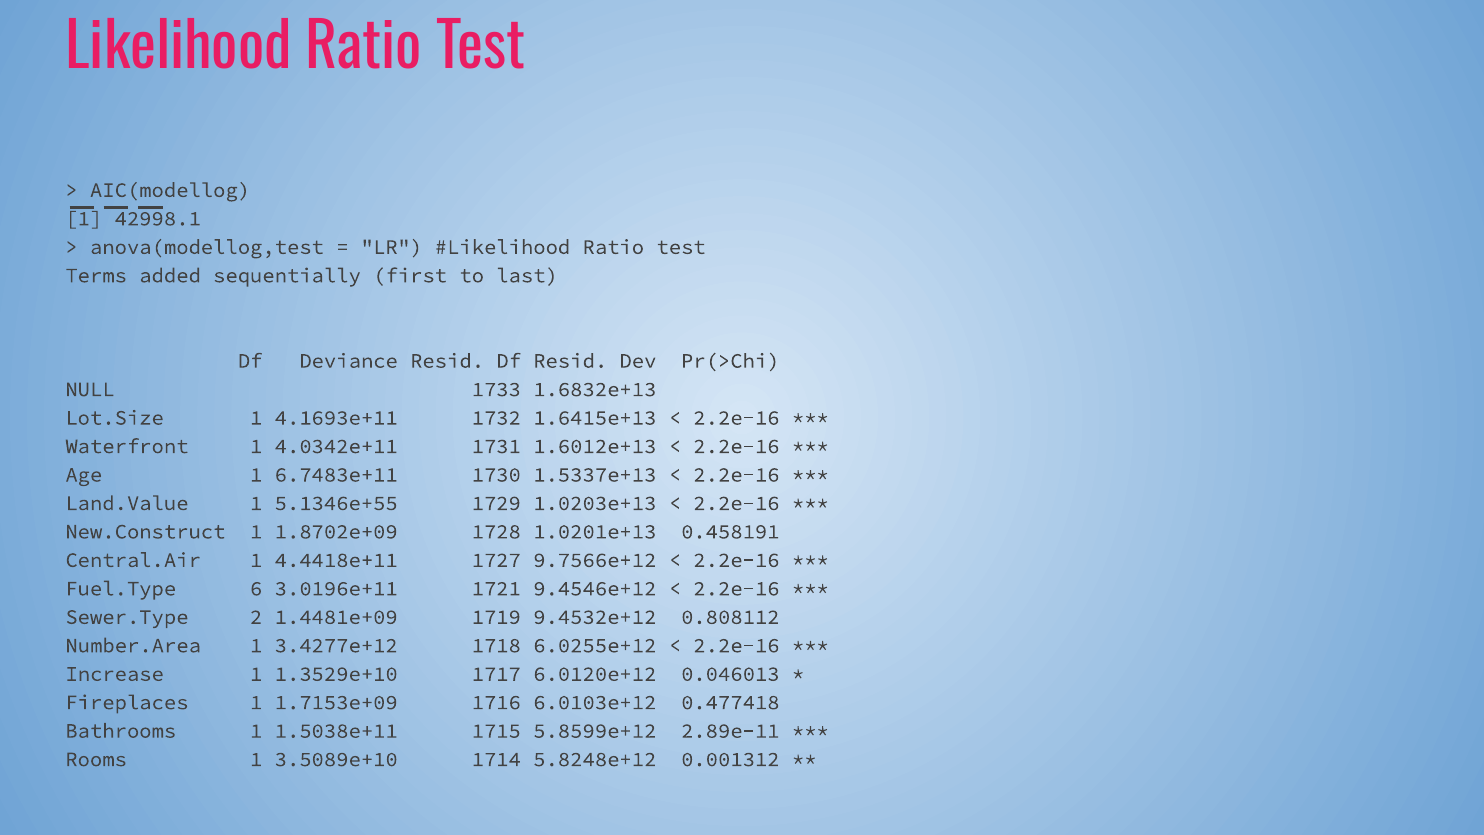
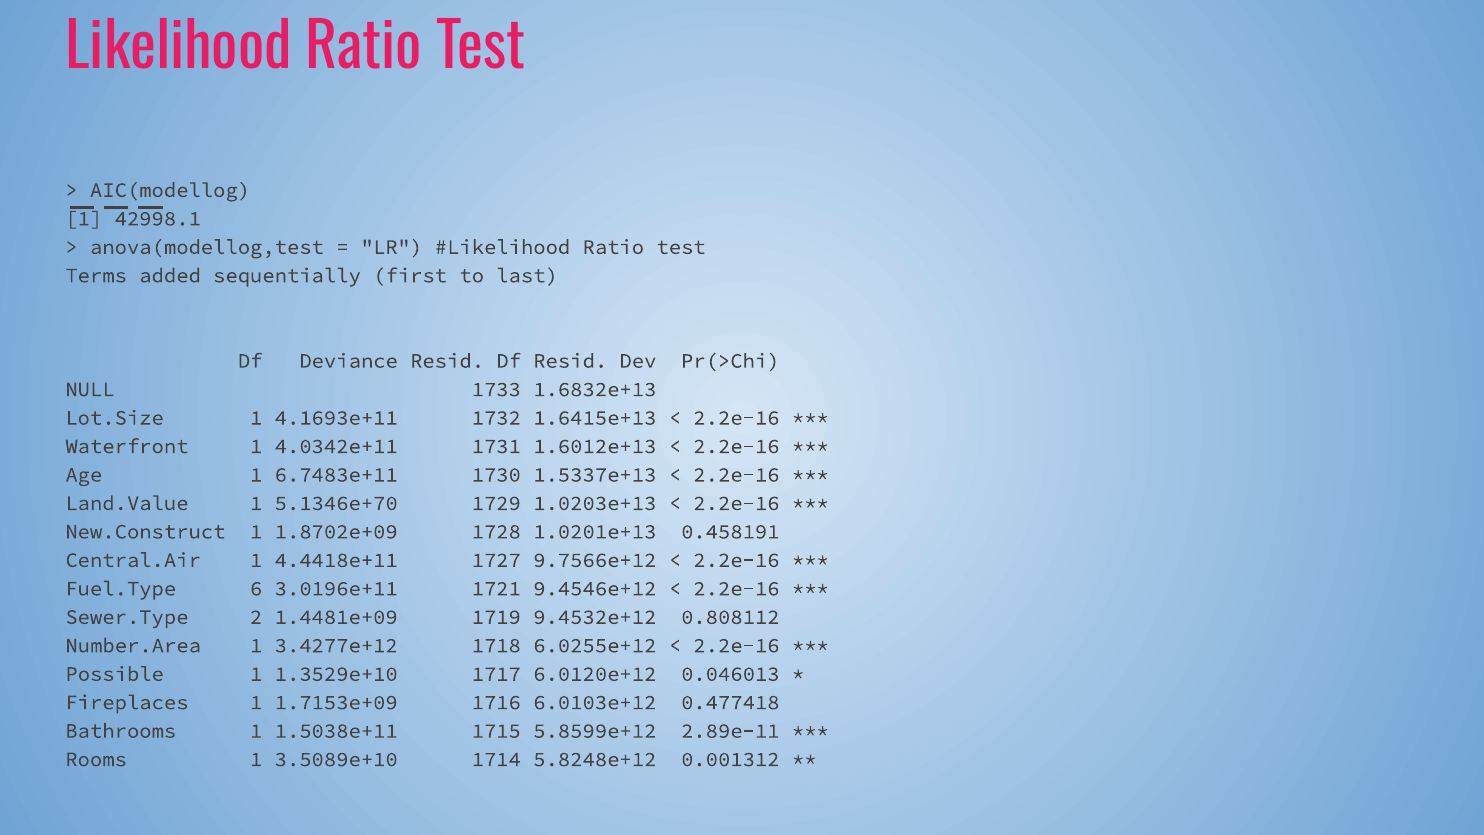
5.1346e+55: 5.1346e+55 -> 5.1346e+70 (336, 503)
Increase: Increase -> Possible (115, 674)
